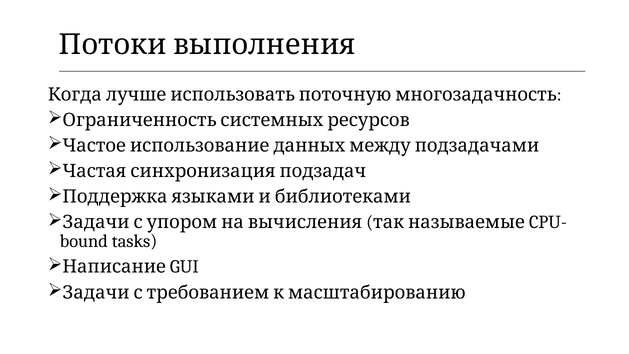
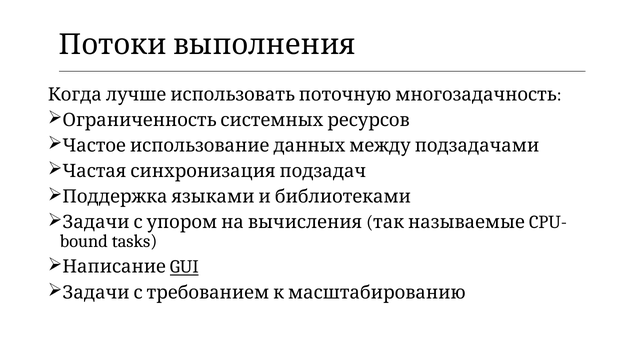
GUI underline: none -> present (184, 267)
